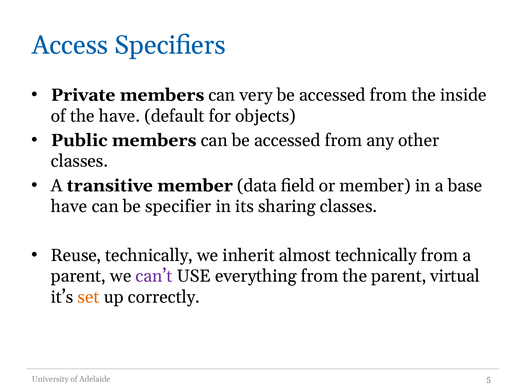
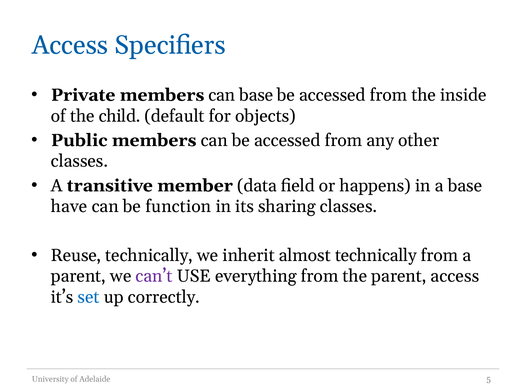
can very: very -> base (256, 95)
the have: have -> child (120, 116)
or member: member -> happens (375, 185)
specifier: specifier -> function (178, 206)
parent virtual: virtual -> access (455, 276)
set colour: orange -> blue (89, 297)
